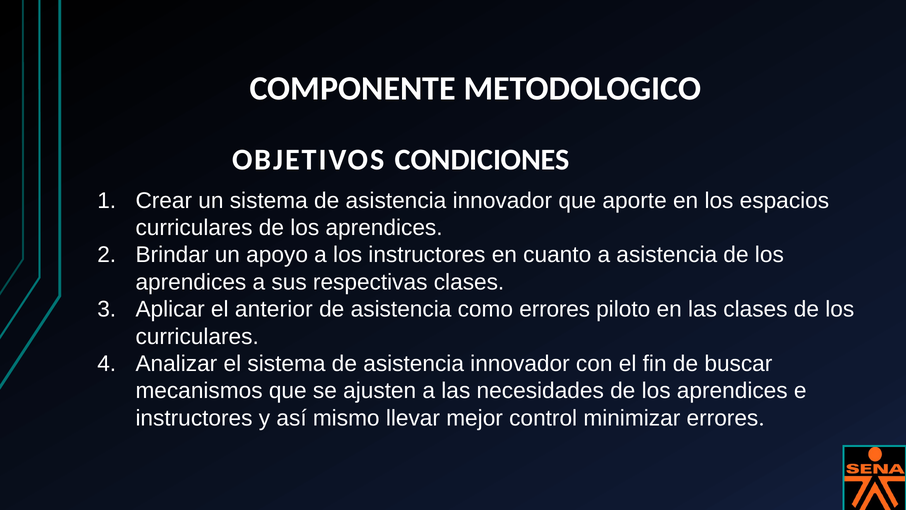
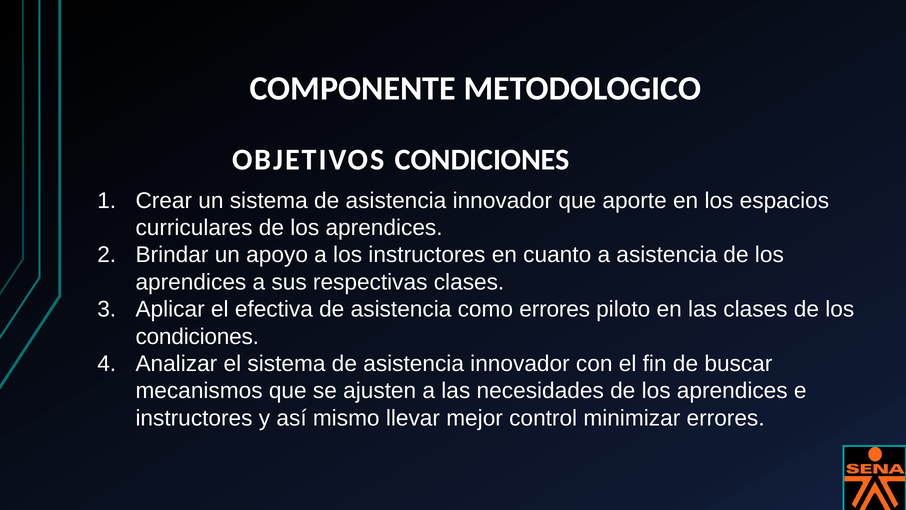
anterior: anterior -> efectiva (274, 309)
curriculares: curriculares -> condiciones (197, 336)
